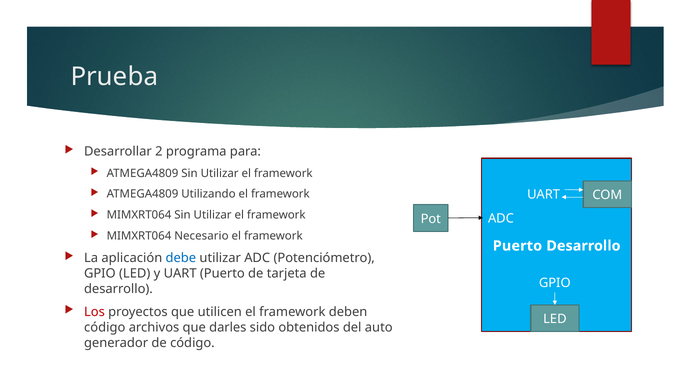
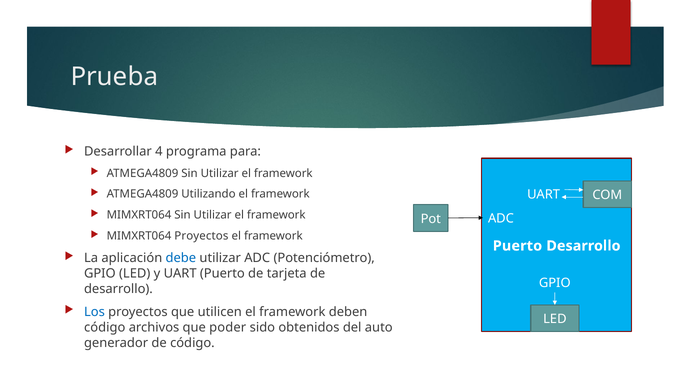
2: 2 -> 4 (159, 152)
MIMXRT064 Necesario: Necesario -> Proyectos (201, 237)
Los colour: red -> blue (94, 312)
darles: darles -> poder (228, 328)
